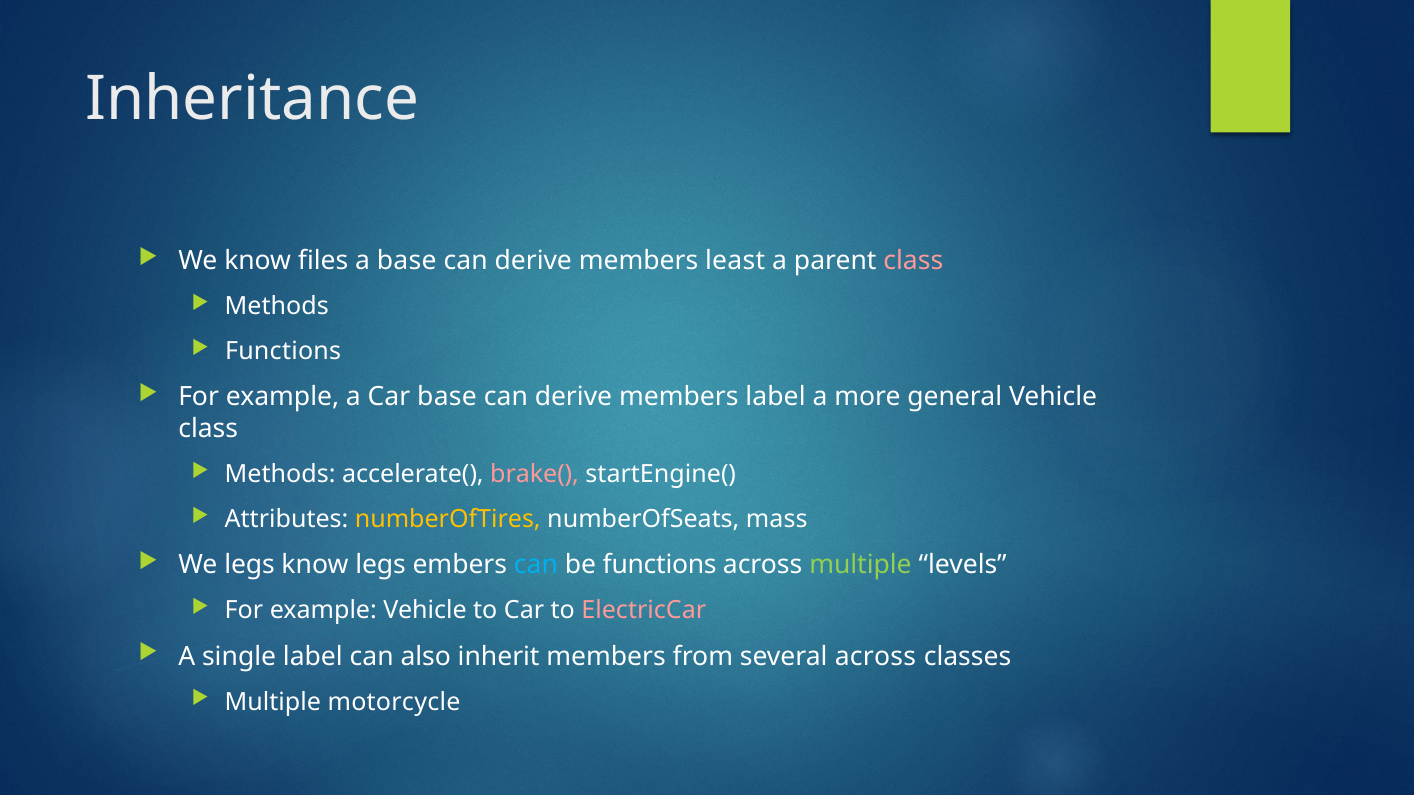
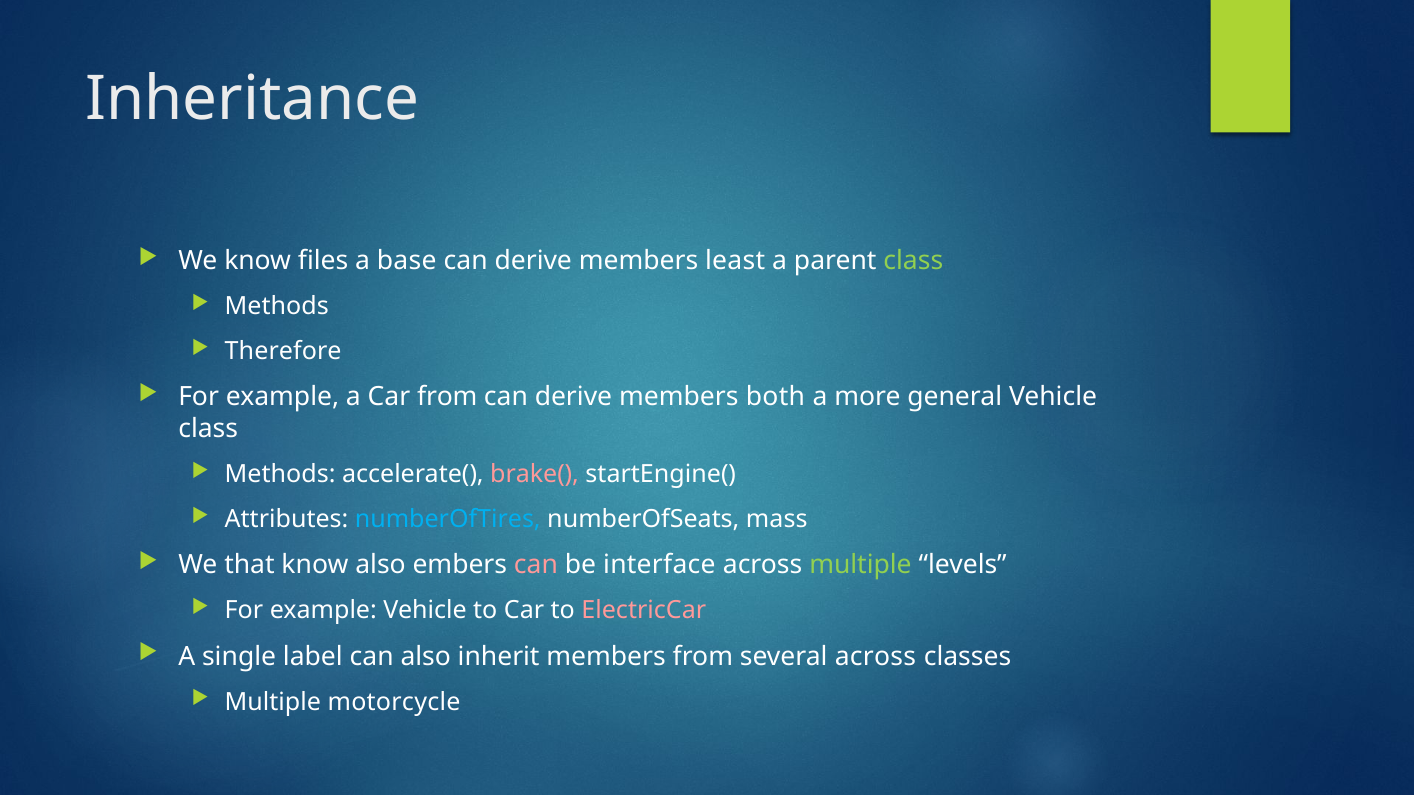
class colour: pink -> light green (913, 261)
Functions: Functions -> Therefore (283, 352)
Car base: base -> from (447, 397)
members label: label -> both (775, 397)
numberOfTires colour: yellow -> light blue (448, 520)
We legs: legs -> that (249, 565)
know legs: legs -> also (381, 565)
can colour: light blue -> pink (536, 565)
be functions: functions -> interface (659, 565)
